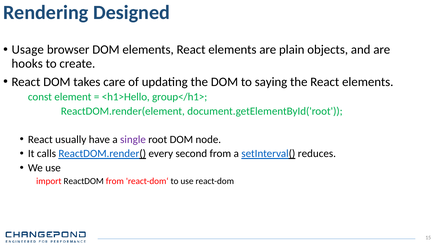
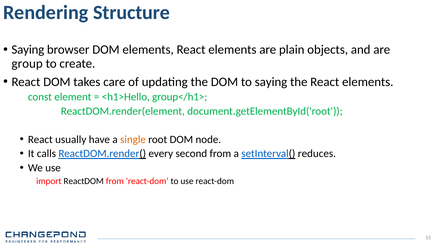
Designed: Designed -> Structure (132, 12)
Usage: Usage -> Saying (28, 50)
hooks: hooks -> group (27, 63)
single colour: purple -> orange (133, 139)
